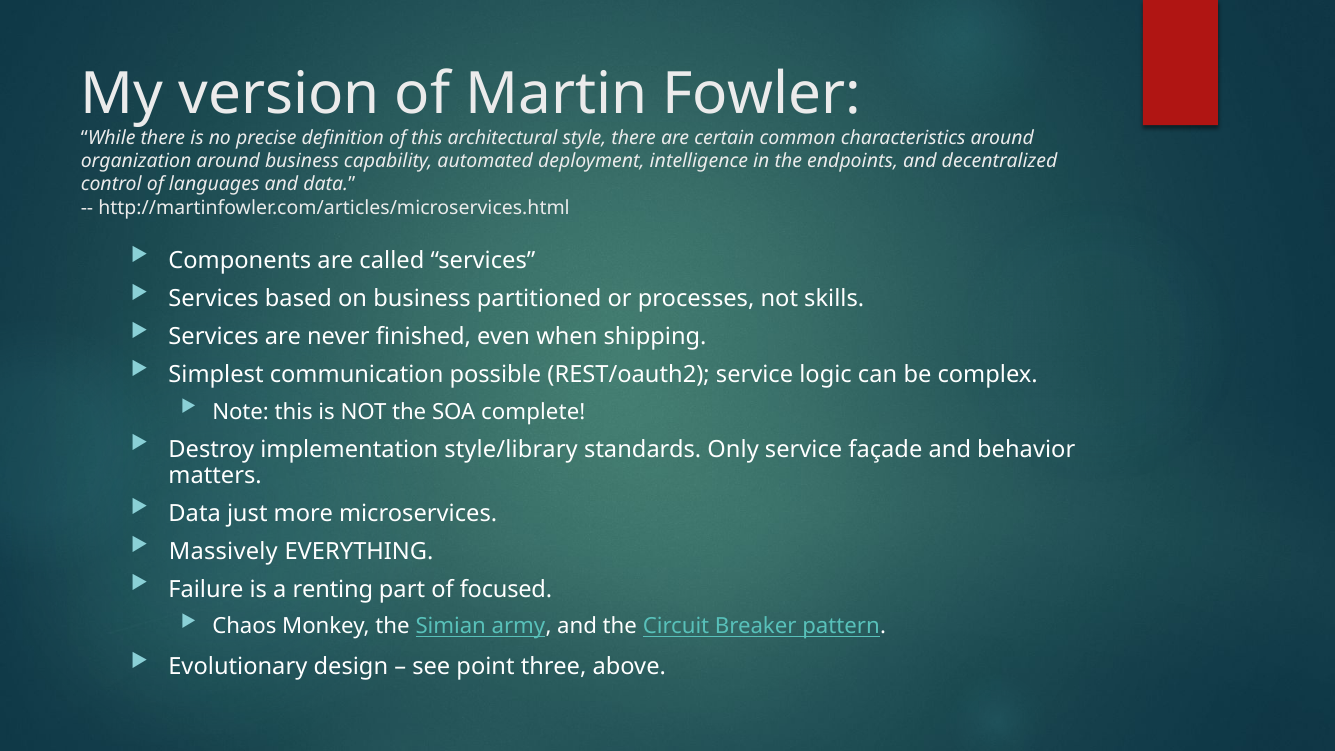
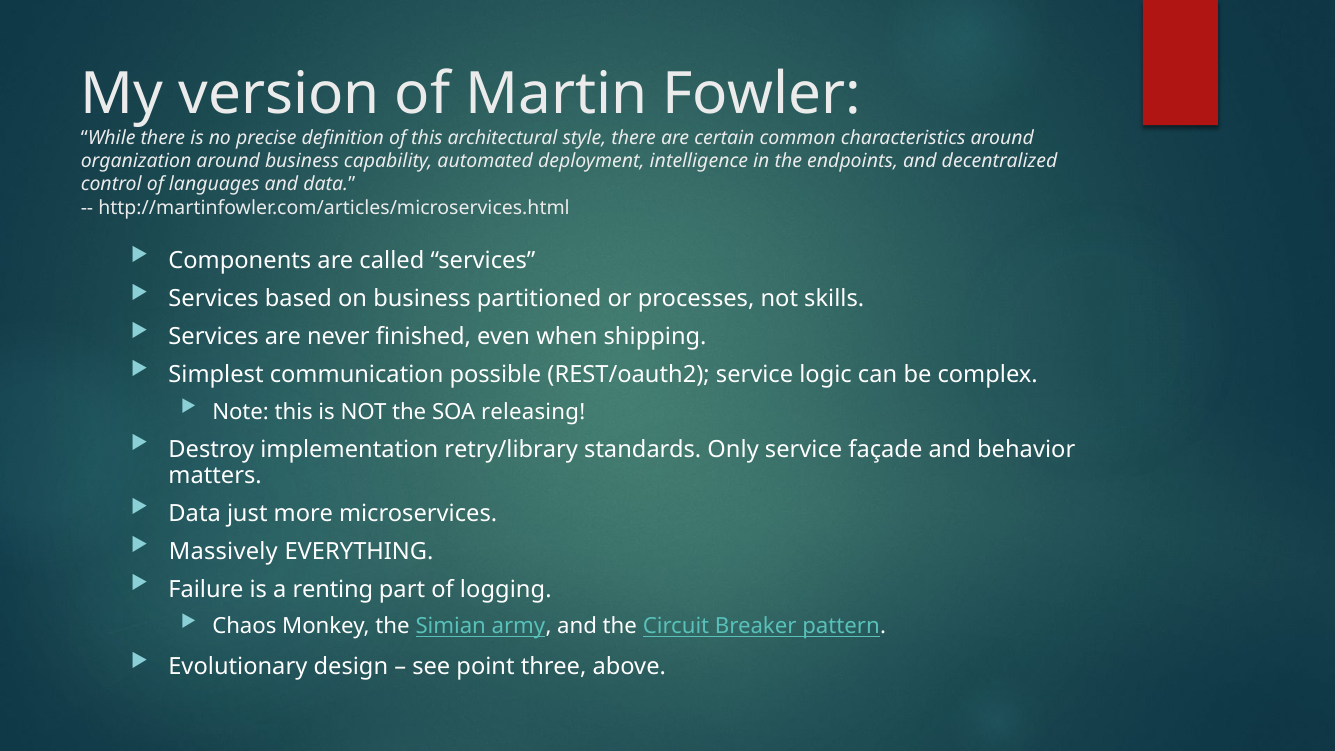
complete: complete -> releasing (533, 412)
style/library: style/library -> retry/library (511, 450)
focused: focused -> logging (506, 589)
